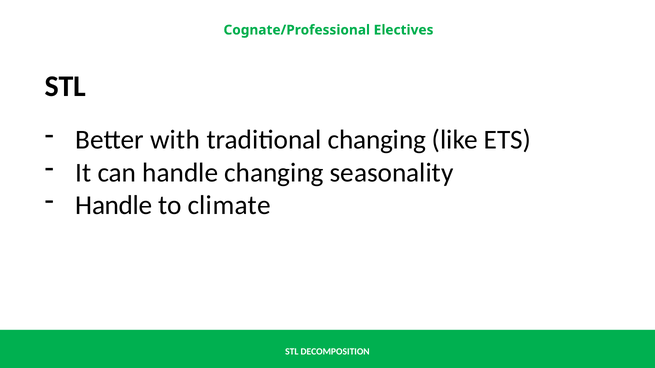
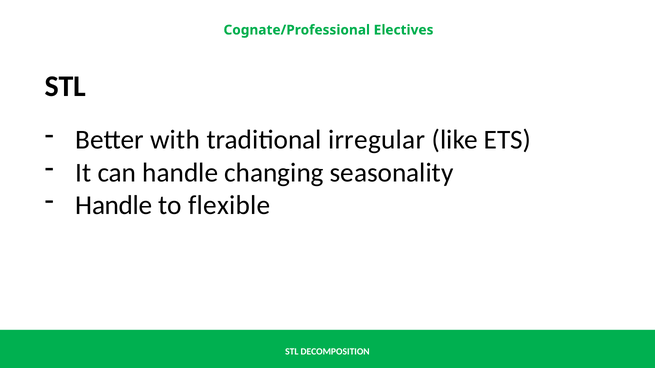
traditional changing: changing -> irregular (377, 140)
climate: climate -> flexible (229, 206)
